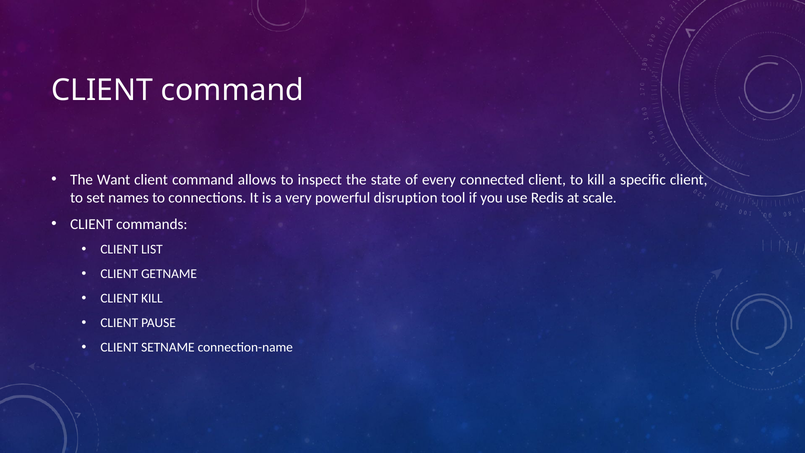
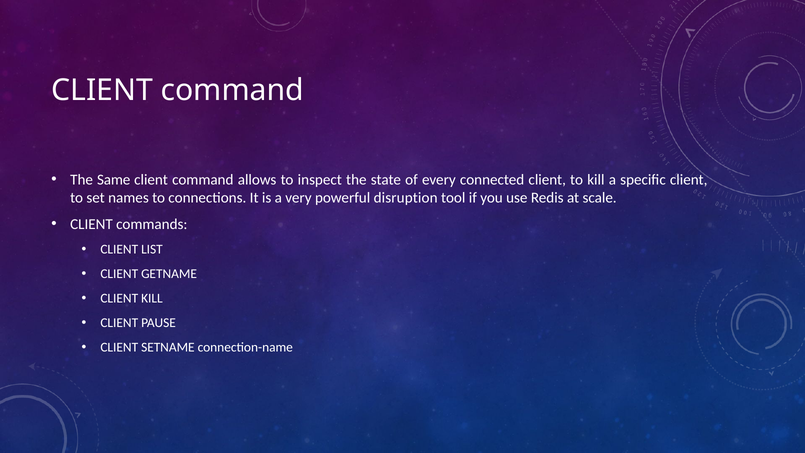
Want: Want -> Same (114, 179)
